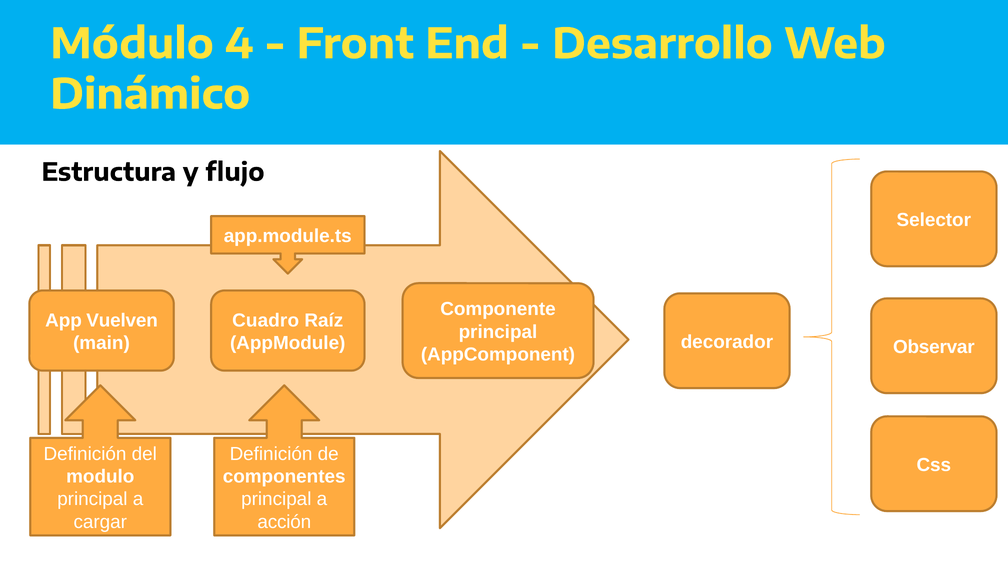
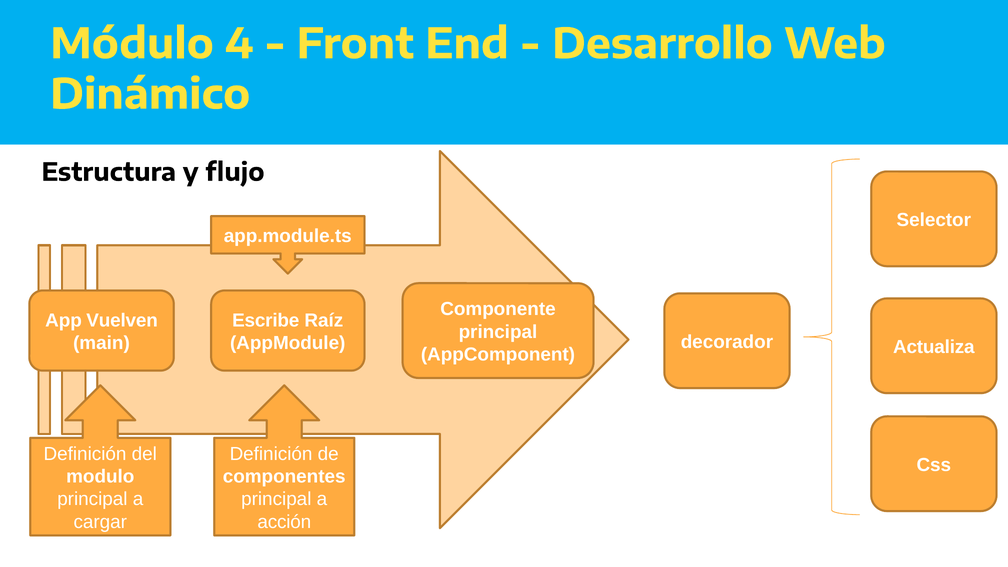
Cuadro: Cuadro -> Escribe (266, 321)
Observar: Observar -> Actualiza (934, 347)
